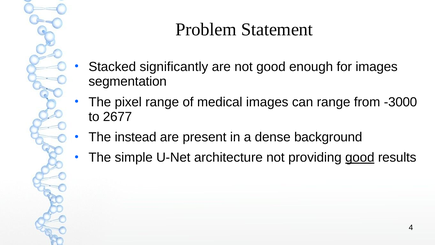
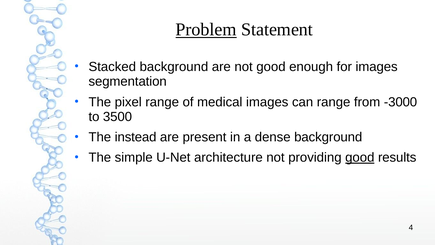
Problem underline: none -> present (206, 30)
Stacked significantly: significantly -> background (174, 67)
2677: 2677 -> 3500 (117, 117)
